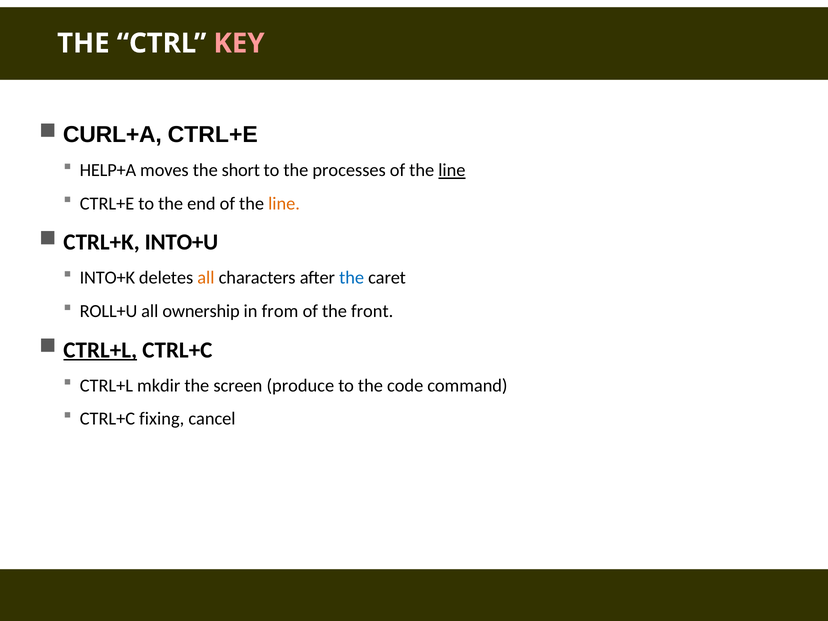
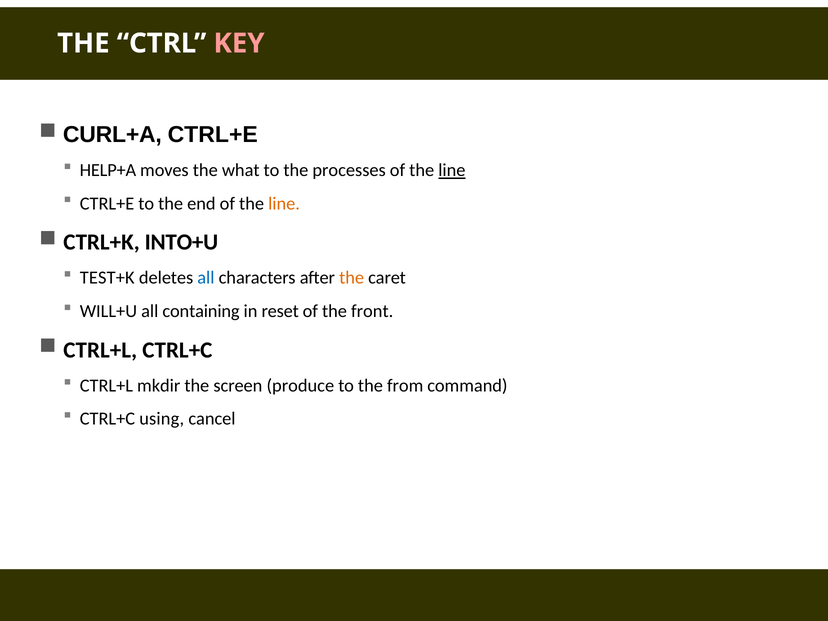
short: short -> what (241, 170)
INTO+K: INTO+K -> TEST+K (107, 278)
all colour: orange -> blue (206, 278)
the colour: blue -> orange (352, 278)
ROLL+U: ROLL+U -> WILL+U (108, 311)
ownership: ownership -> containing (201, 311)
from: from -> reset (280, 311)
CTRL+L underline: present -> none (100, 350)
code: code -> from (405, 386)
fixing: fixing -> using (162, 419)
